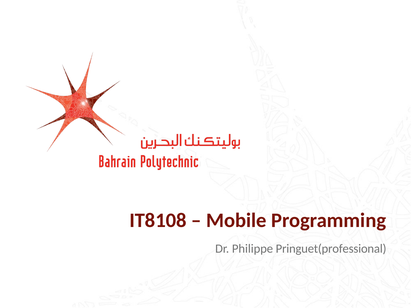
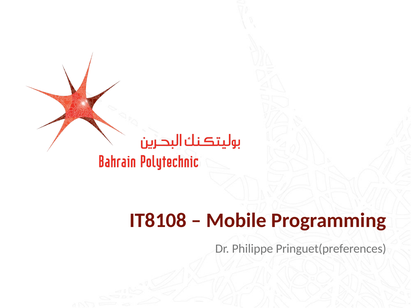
Pringuet(professional: Pringuet(professional -> Pringuet(preferences (331, 249)
